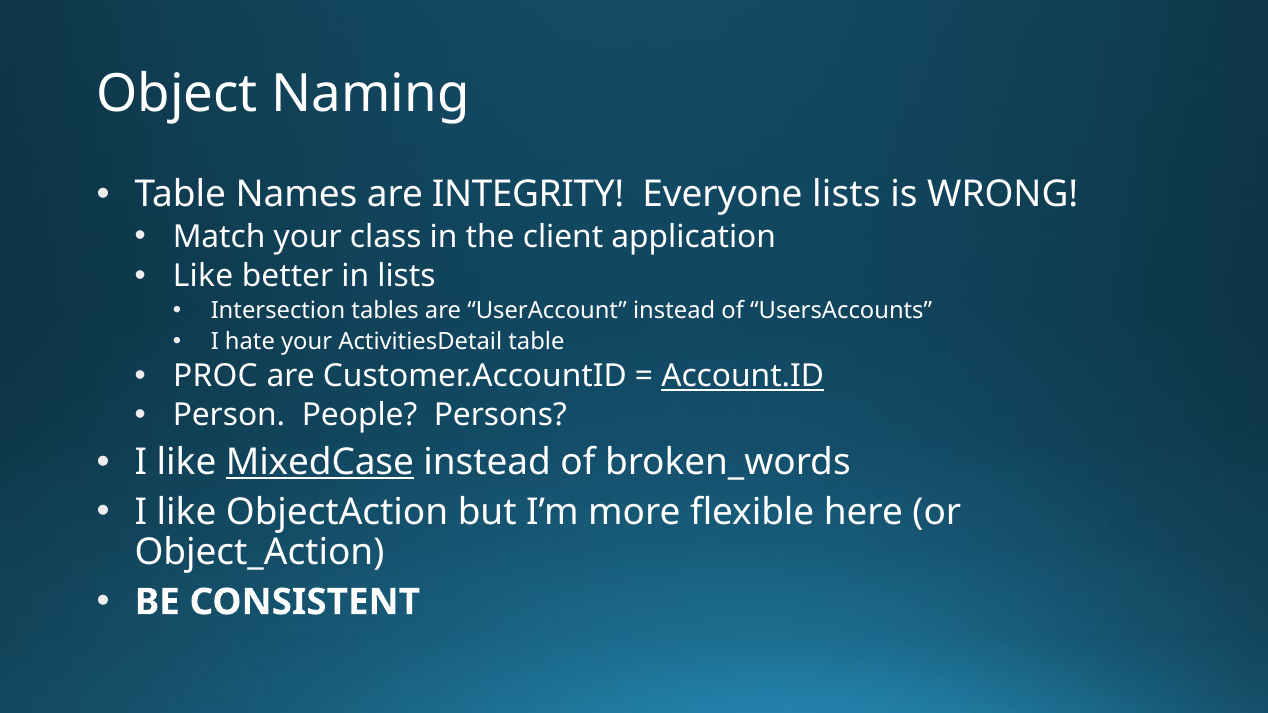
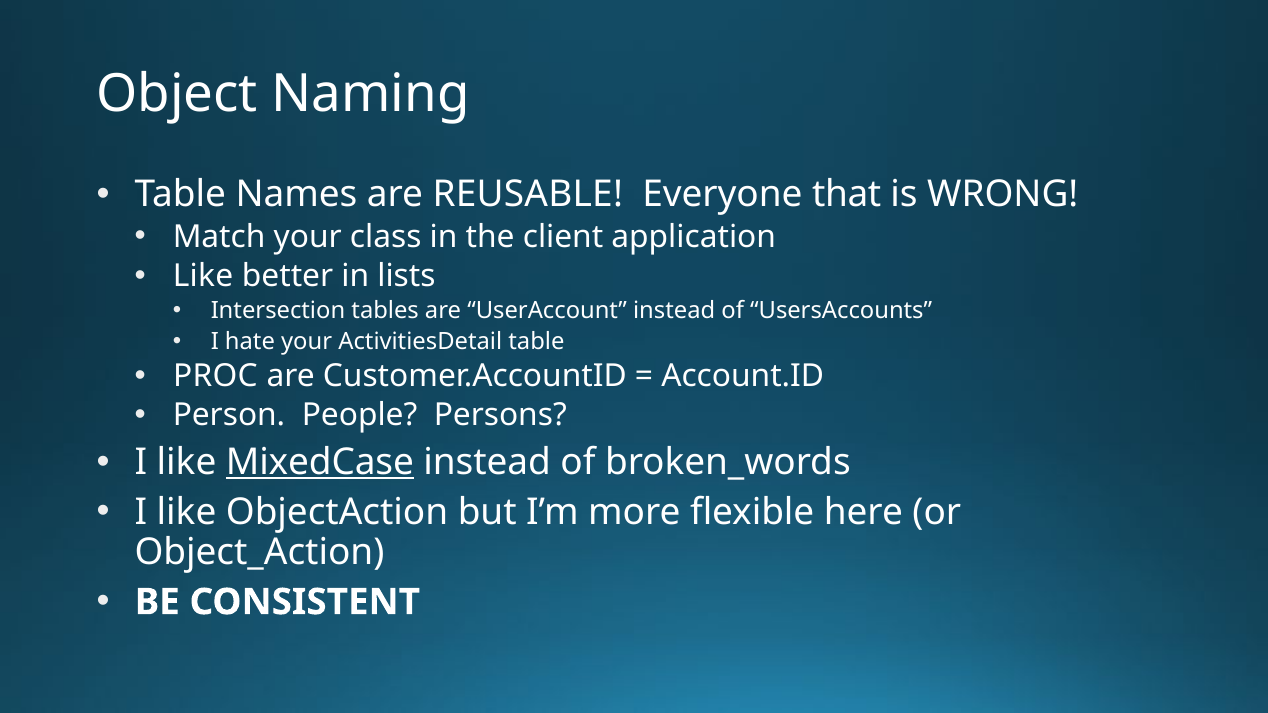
INTEGRITY: INTEGRITY -> REUSABLE (528, 195)
Everyone lists: lists -> that (847, 195)
Account.ID underline: present -> none (743, 376)
